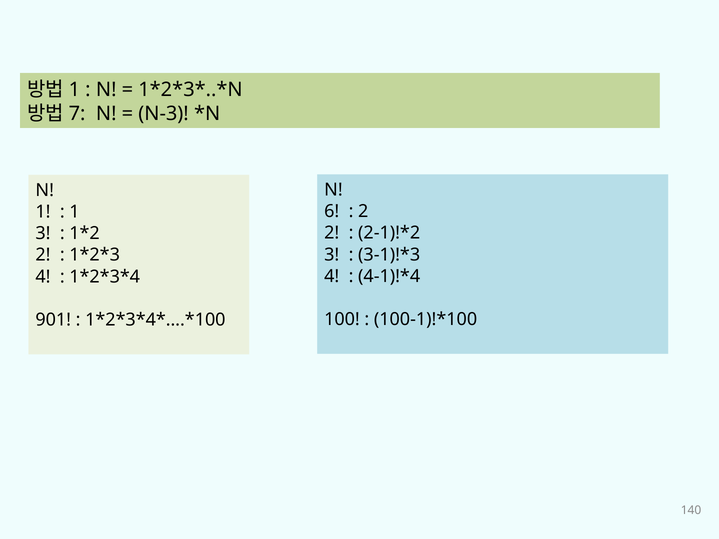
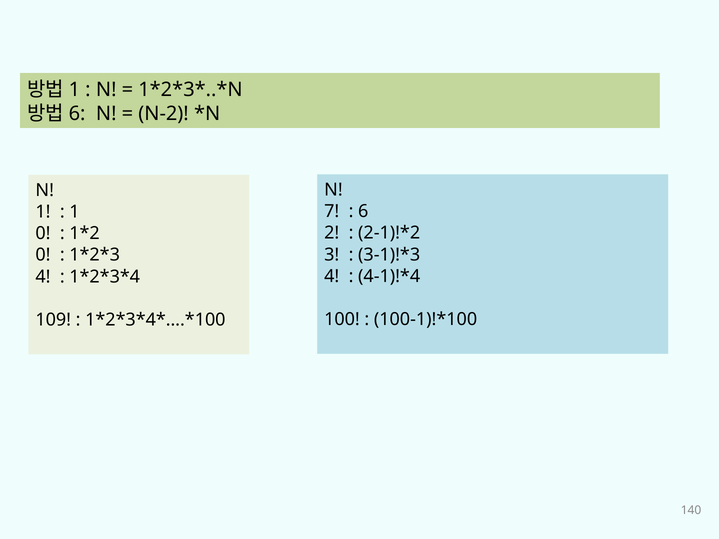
7: 7 -> 6 (77, 114)
N-3: N-3 -> N-2 (164, 114)
6: 6 -> 7 (332, 212)
2: 2 -> 6 (363, 212)
3: 3 -> 0 (43, 234)
2: 2 -> 0 (43, 255)
901: 901 -> 109 (53, 320)
